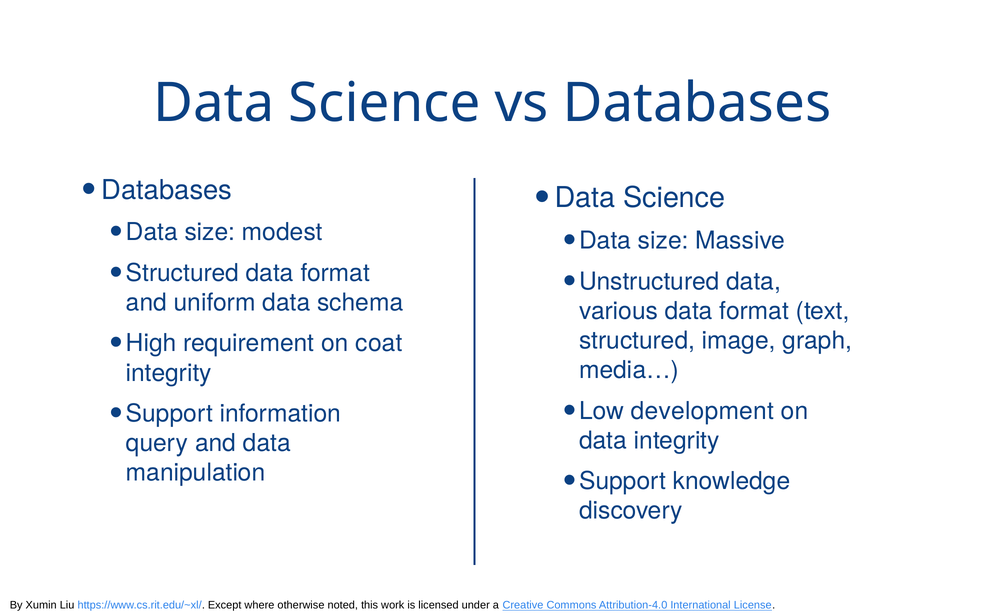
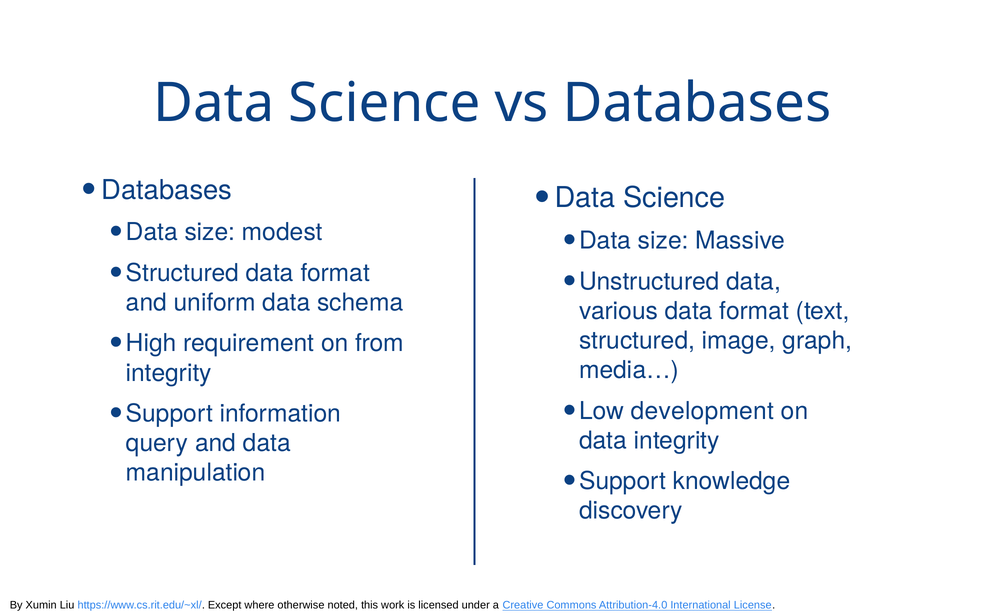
coat: coat -> from (379, 343)
